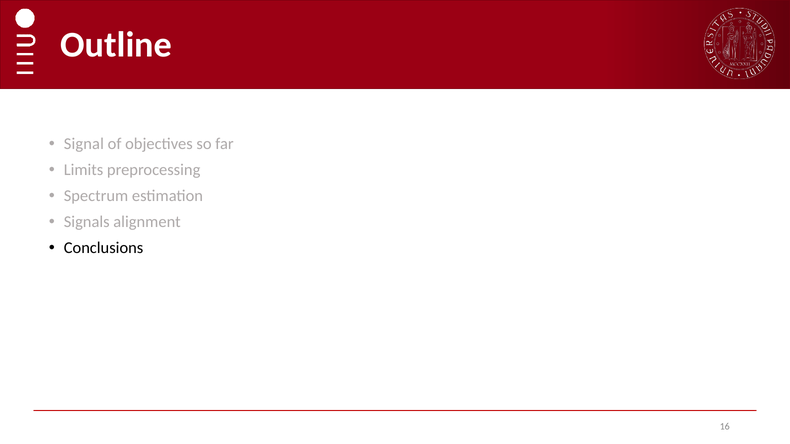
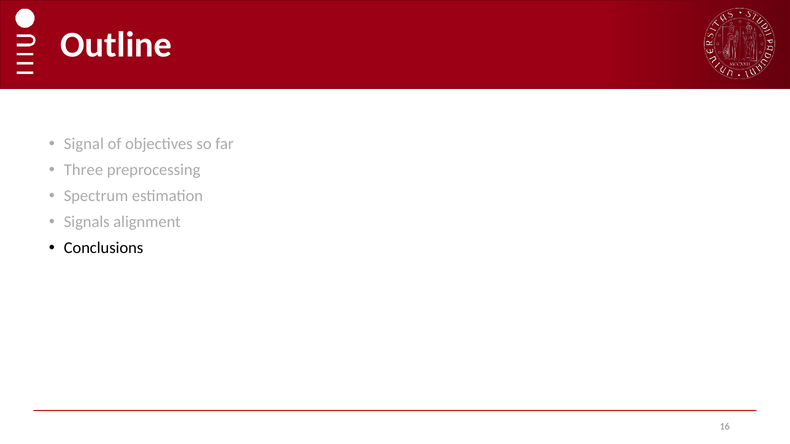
Limits: Limits -> Three (83, 170)
